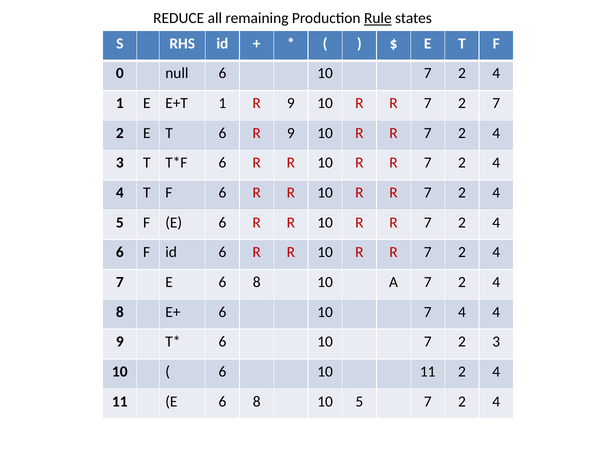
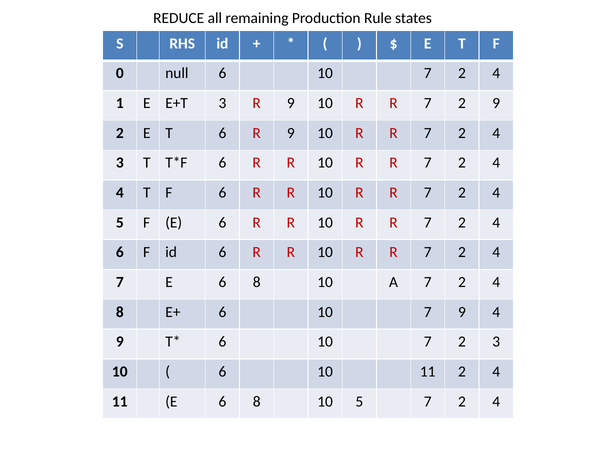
Rule underline: present -> none (378, 18)
E+T 1: 1 -> 3 (222, 103)
2 7: 7 -> 9 (496, 103)
7 4: 4 -> 9 (462, 312)
